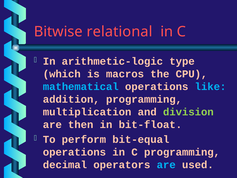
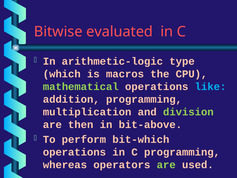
relational: relational -> evaluated (120, 32)
mathematical colour: light blue -> light green (81, 87)
bit-float: bit-float -> bit-above (150, 124)
bit-equal: bit-equal -> bit-which (141, 139)
decimal: decimal -> whereas (65, 164)
are colour: light blue -> light green (166, 164)
